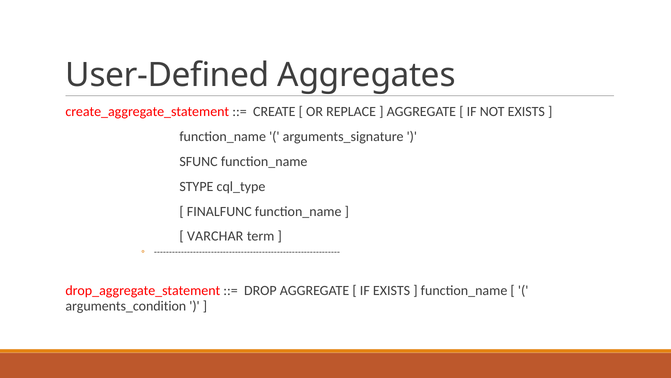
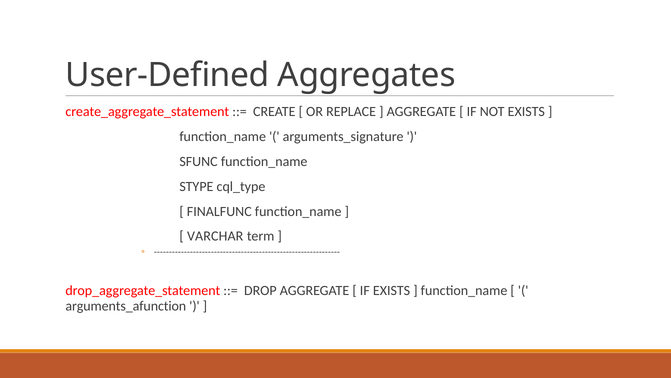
arguments_condition: arguments_condition -> arguments_afunction (126, 306)
